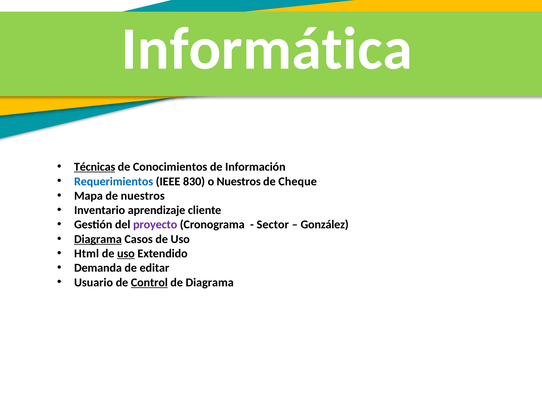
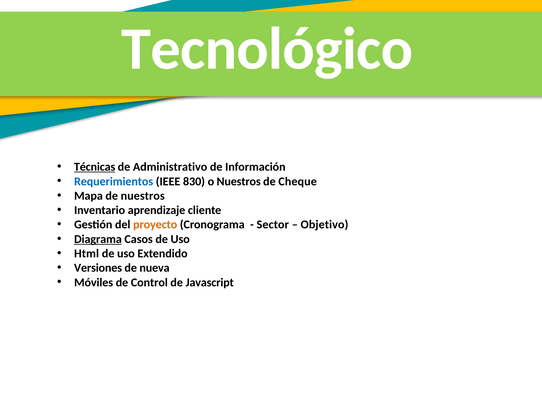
Informática: Informática -> Tecnológico (267, 49)
Conocimientos: Conocimientos -> Administrativo (170, 167)
proyecto colour: purple -> orange (155, 225)
González: González -> Objetivo (324, 225)
uso underline: present -> none (126, 254)
Demanda: Demanda -> Versiones (98, 268)
editar: editar -> nueva (154, 268)
Usuario: Usuario -> Móviles (94, 283)
Control underline: present -> none (149, 283)
de Diagrama: Diagrama -> Javascript (210, 283)
